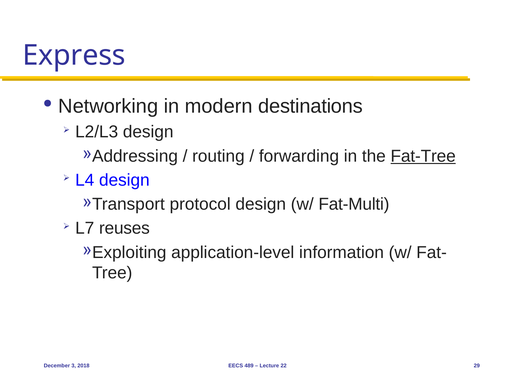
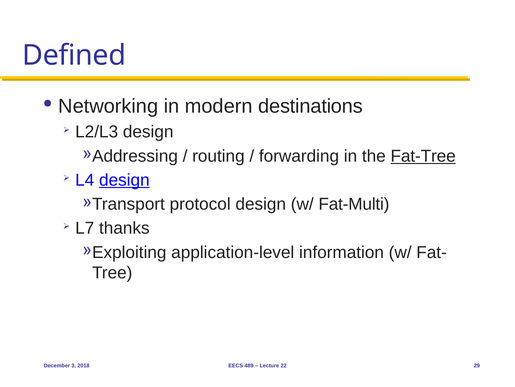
Express: Express -> Defined (74, 55)
design underline: none -> present (124, 180)
reuses: reuses -> thanks (124, 228)
